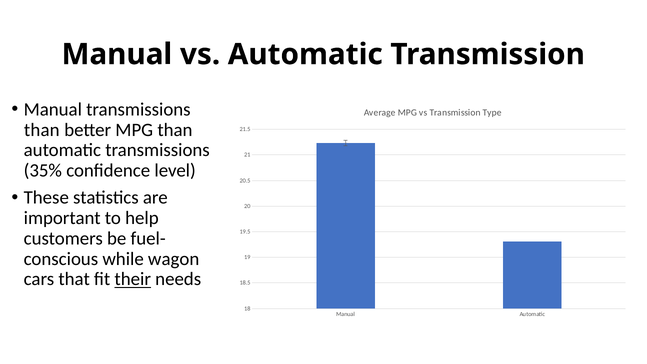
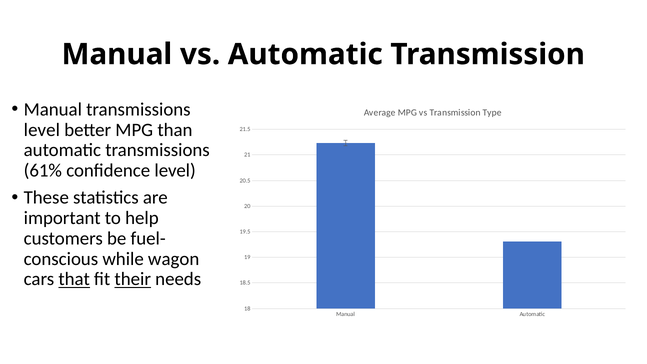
than: than -> level (42, 130)
35%: 35% -> 61% (43, 171)
that underline: none -> present (74, 279)
